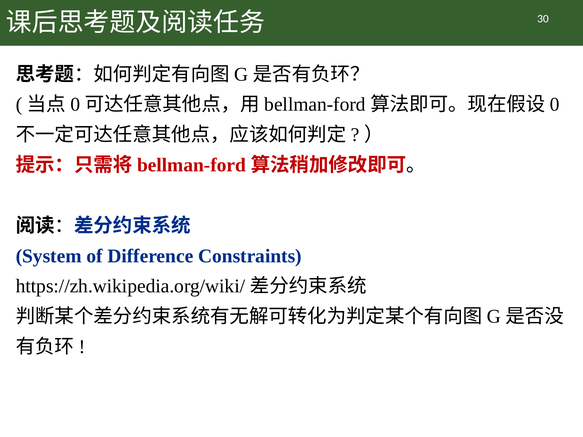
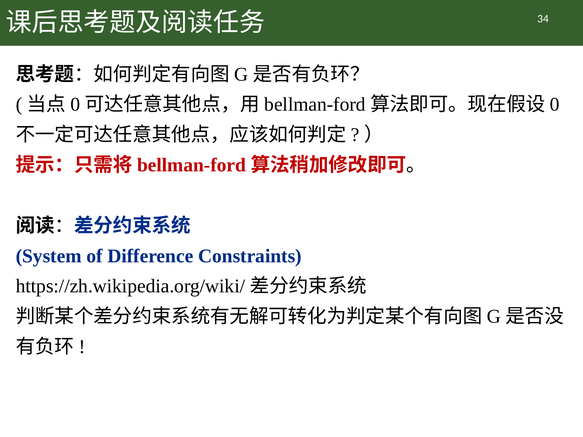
30: 30 -> 34 (543, 19)
